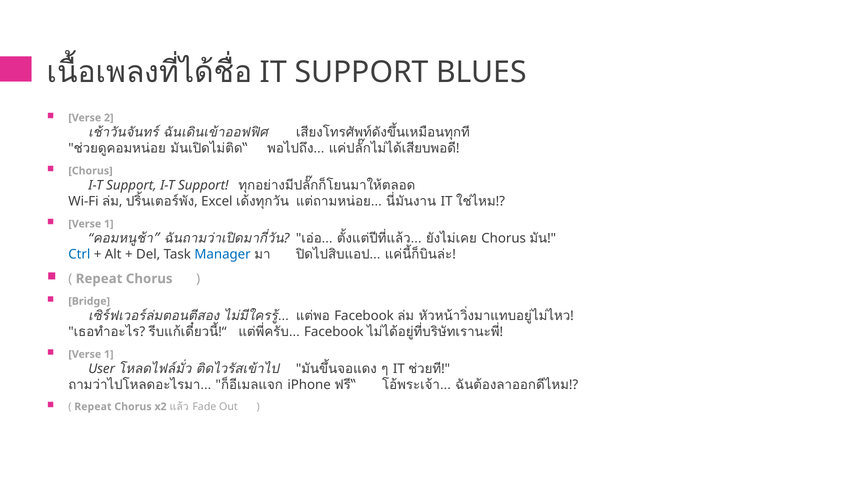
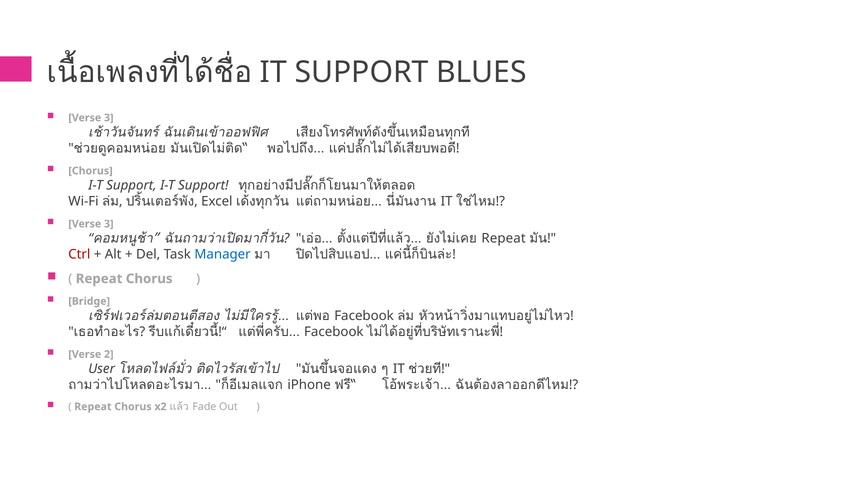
2: 2 -> 3 (109, 118)
1: 1 -> 3 (109, 224)
Chorus: Chorus -> Repeat (504, 238)
Ctrl colour: blue -> red (79, 254)
1: 1 -> 2 (109, 354)
